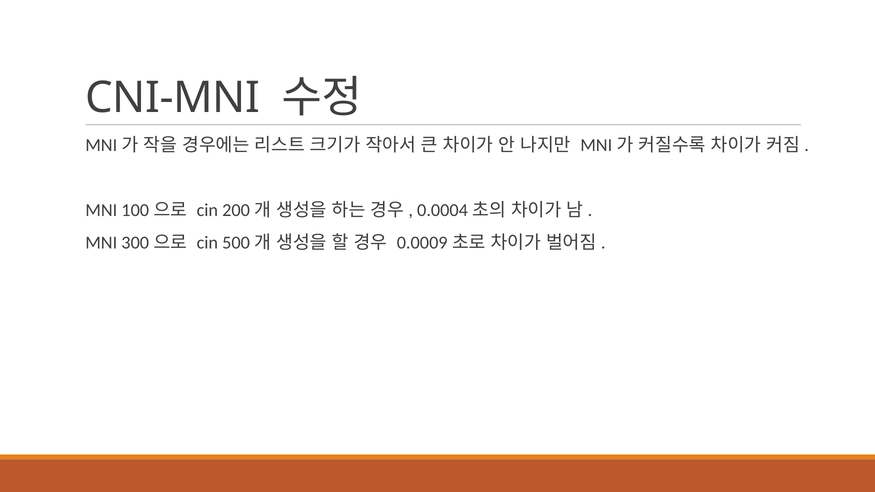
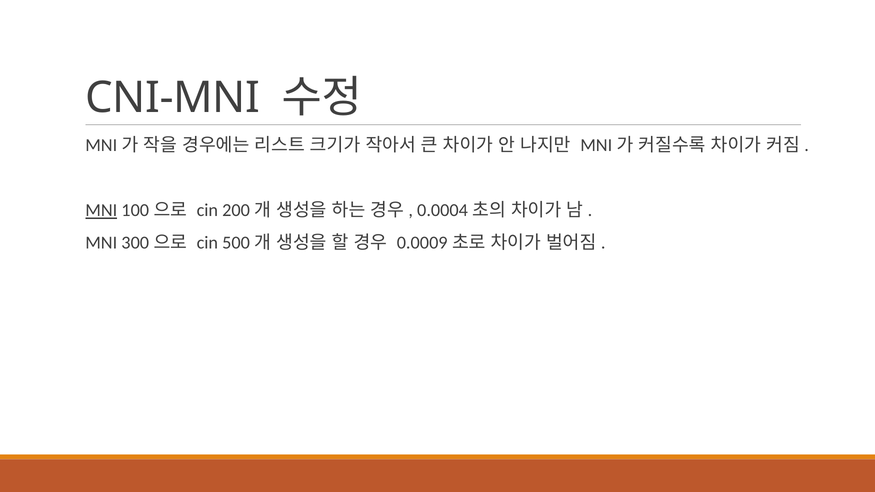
MNI underline: none -> present (101, 210)
